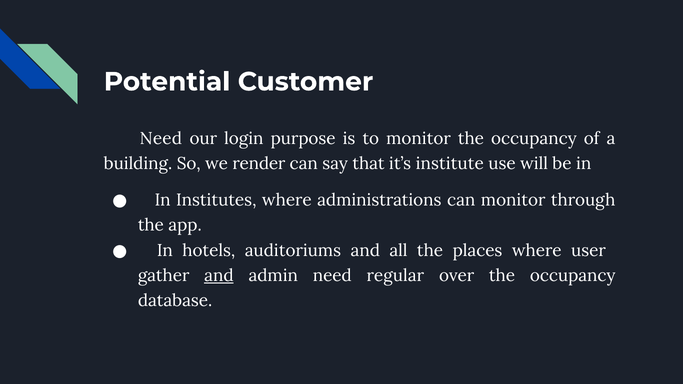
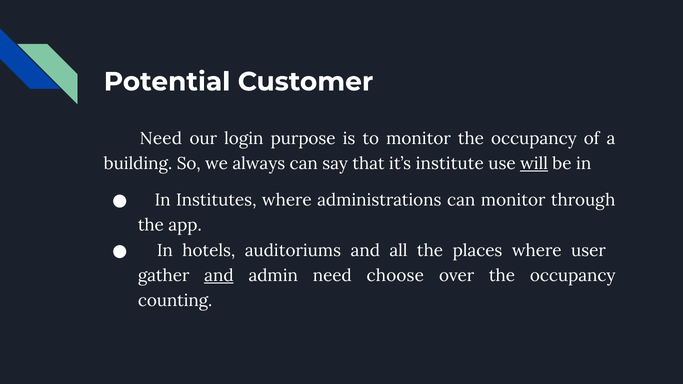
render: render -> always (259, 164)
will underline: none -> present (534, 164)
regular: regular -> choose (395, 276)
database: database -> counting (175, 301)
